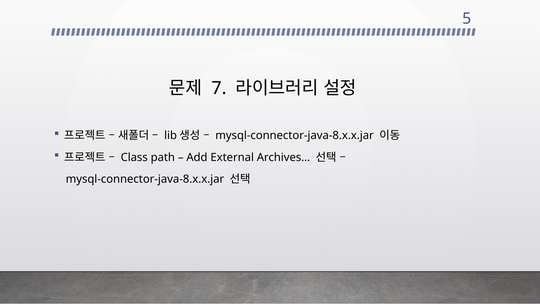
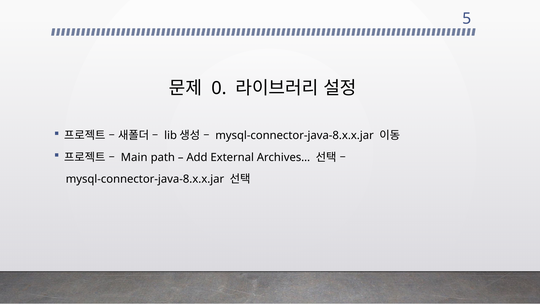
7: 7 -> 0 (219, 88)
Class: Class -> Main (134, 157)
